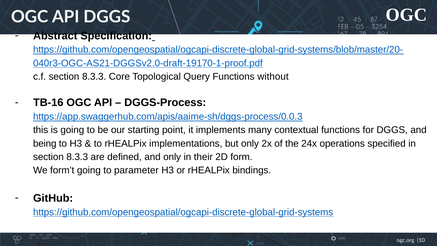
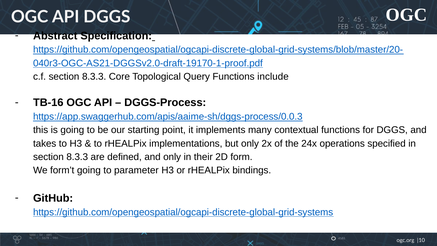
without: without -> include (273, 77)
being: being -> takes (45, 143)
